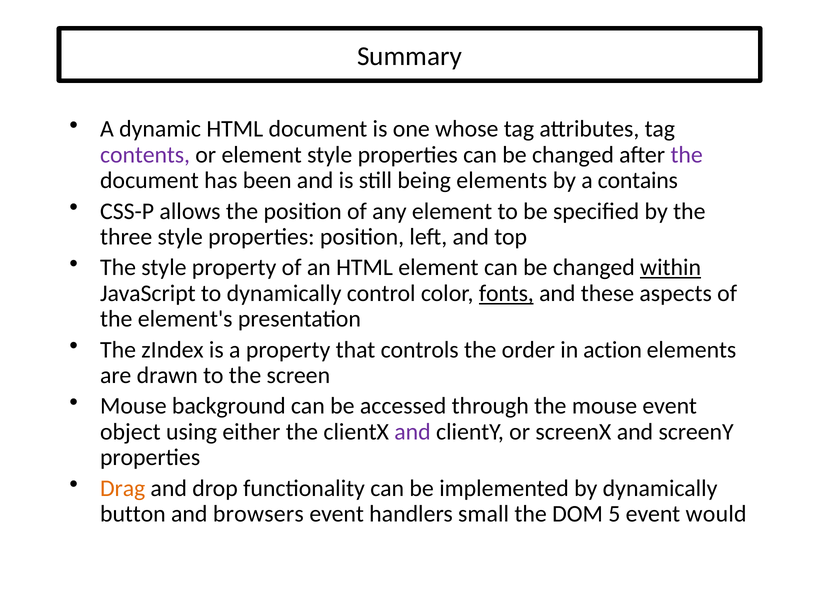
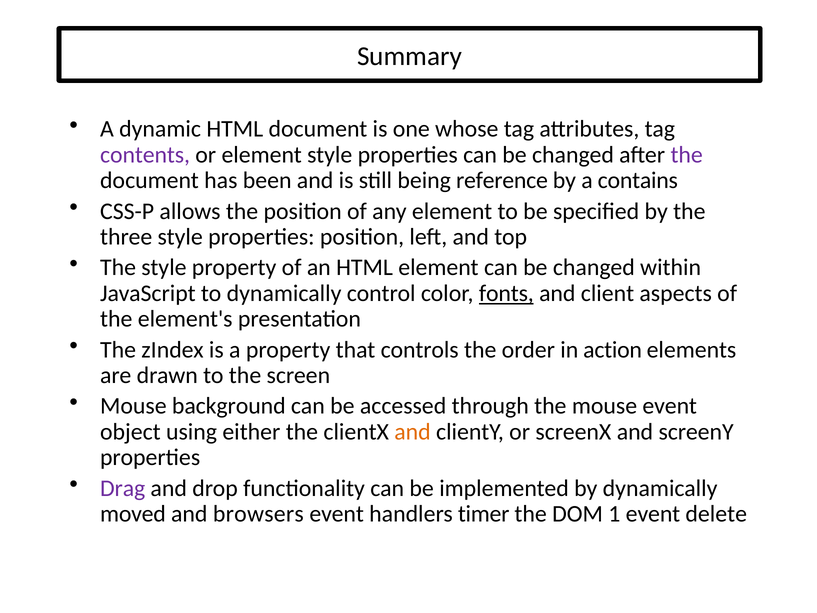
being elements: elements -> reference (502, 180)
within underline: present -> none (671, 267)
these: these -> client (607, 293)
and colour: purple -> orange (413, 432)
Drag colour: orange -> purple (123, 488)
button: button -> moved (133, 514)
small: small -> timer (484, 514)
5: 5 -> 1 (614, 514)
would: would -> delete (716, 514)
